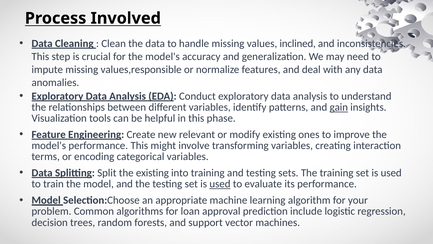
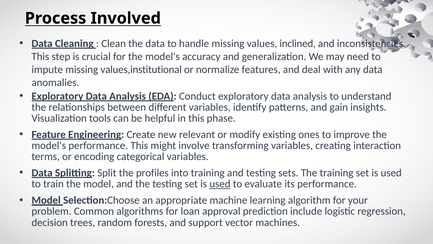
values,responsible: values,responsible -> values,institutional (141, 70)
gain underline: present -> none (339, 107)
the existing: existing -> profiles (152, 173)
